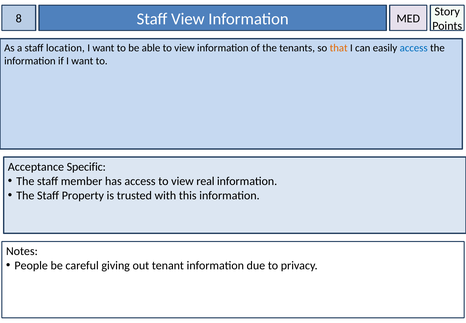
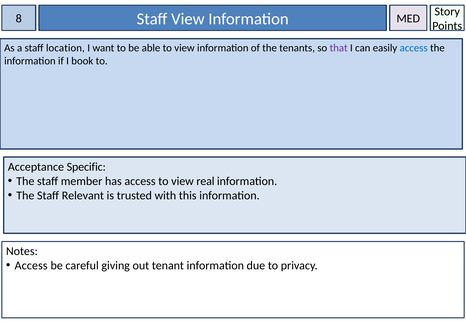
that colour: orange -> purple (339, 48)
if I want: want -> book (82, 61)
Property: Property -> Relevant (83, 195)
People: People -> Access (31, 265)
